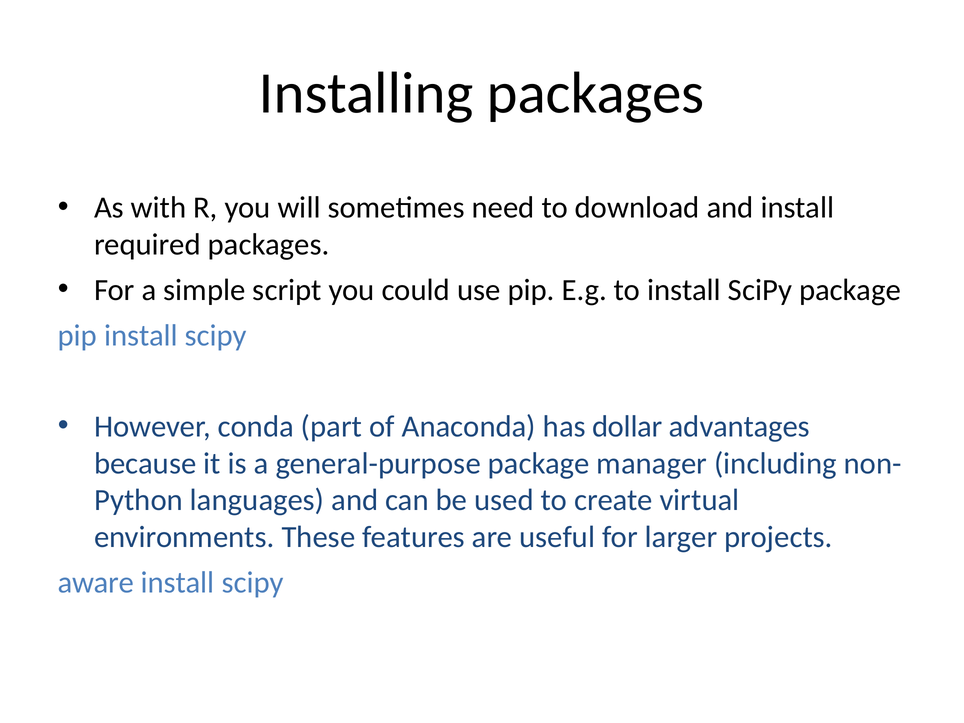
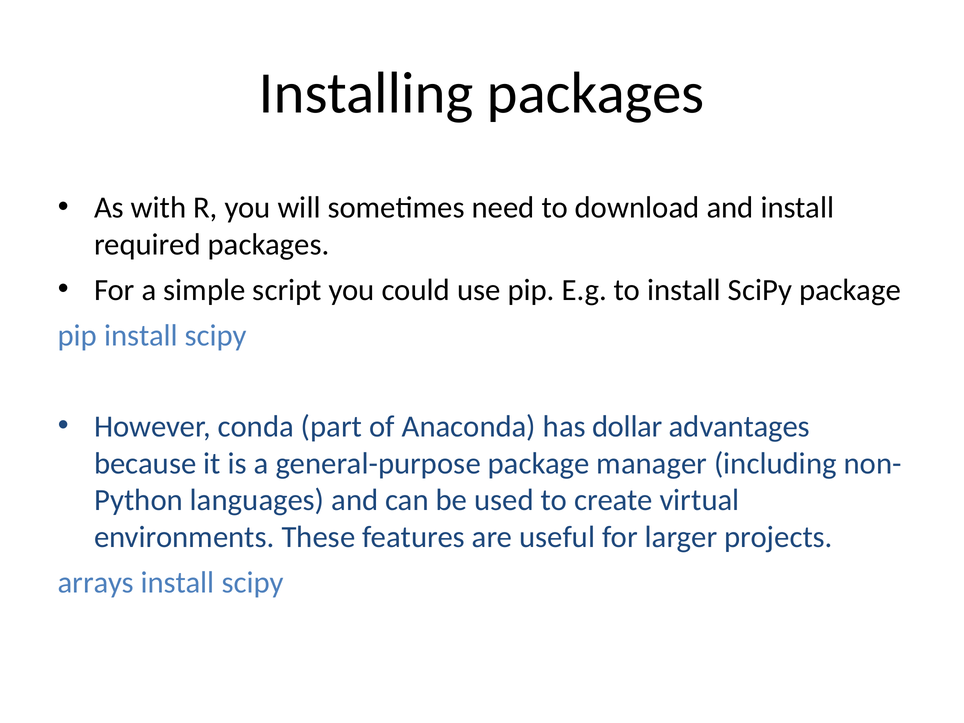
aware: aware -> arrays (96, 583)
